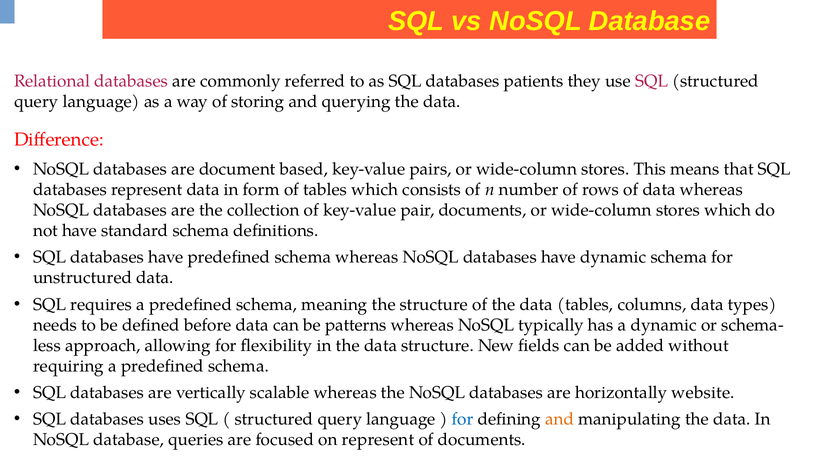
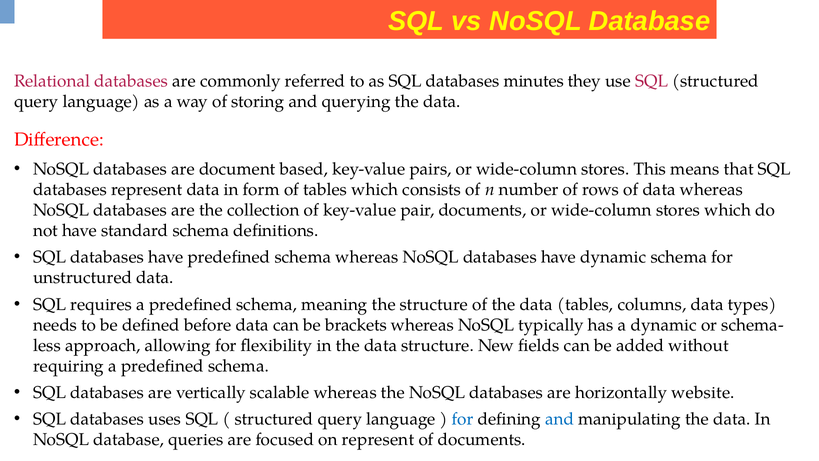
patients: patients -> minutes (534, 81)
patterns: patterns -> brackets (356, 325)
and colour: orange -> blue (560, 419)
